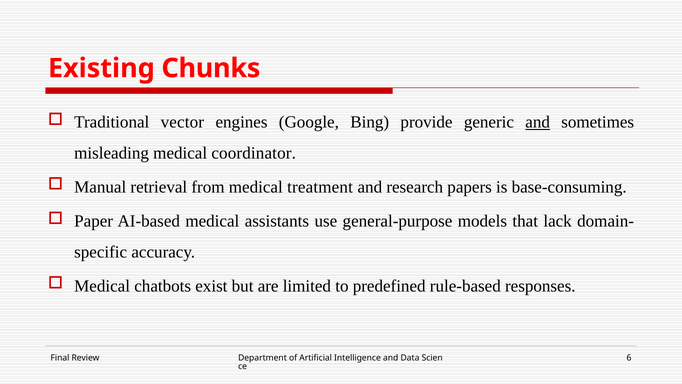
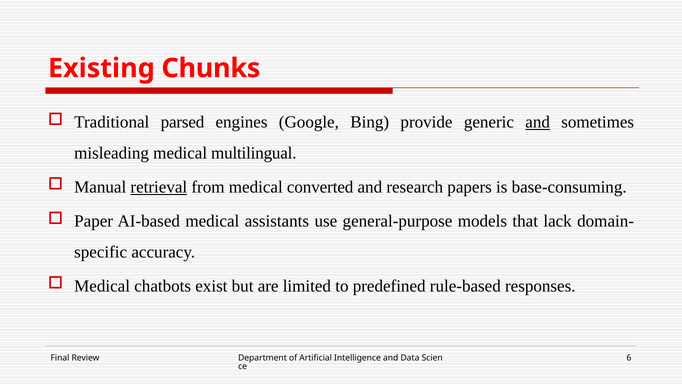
vector: vector -> parsed (182, 122)
coordinator: coordinator -> multilingual (254, 153)
retrieval underline: none -> present (159, 187)
treatment: treatment -> converted (320, 187)
